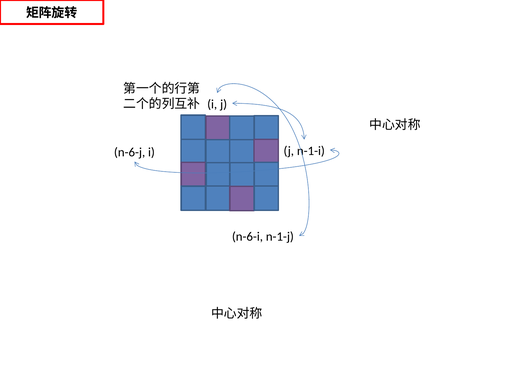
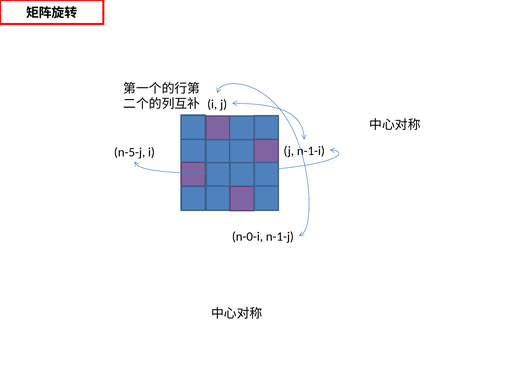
n-6-j: n-6-j -> n-5-j (130, 152)
n-6-i: n-6-i -> n-0-i (247, 237)
